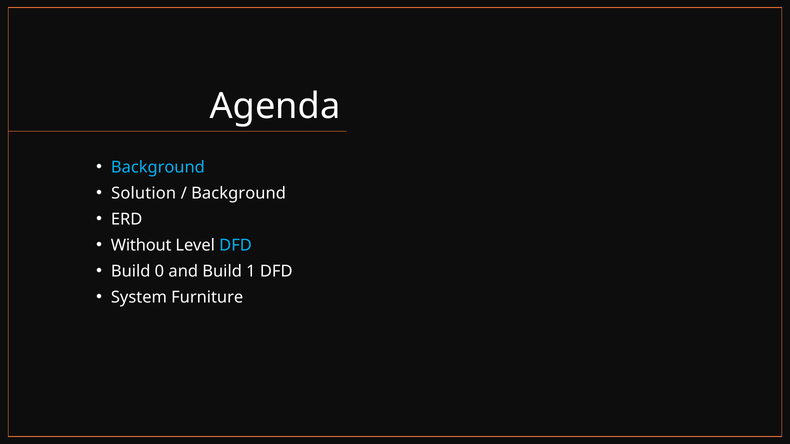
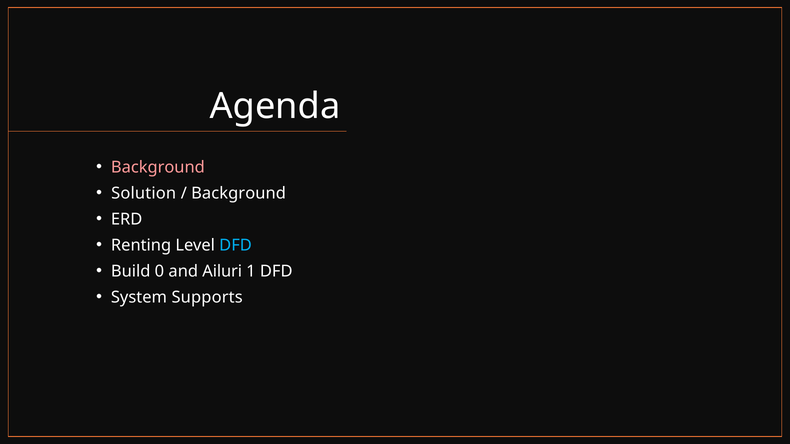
Background colour: light blue -> pink (158, 167)
Without: Without -> Renting (141, 245)
and Build: Build -> Ailuri (222, 271)
Furniture: Furniture -> Supports (207, 297)
